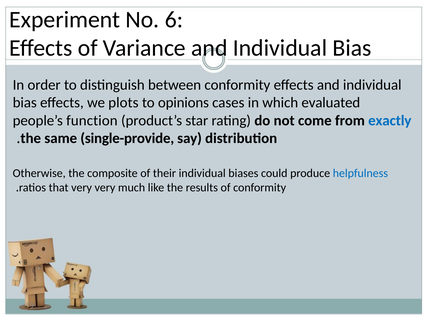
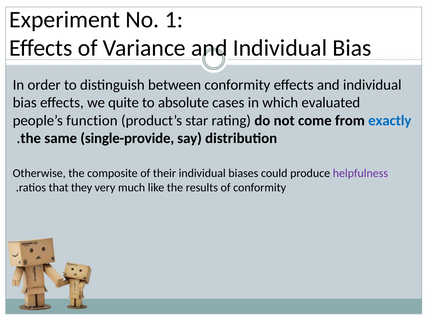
6: 6 -> 1 (174, 20)
plots: plots -> quite (124, 103)
opinions: opinions -> absolute (183, 103)
helpfulness colour: blue -> purple (360, 173)
that very: very -> they (82, 188)
